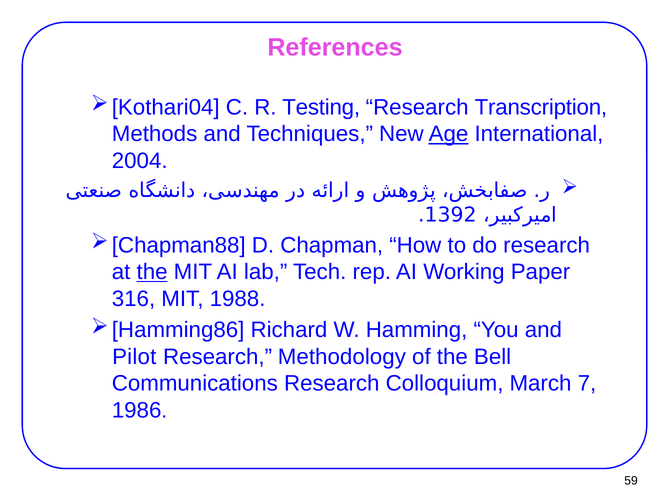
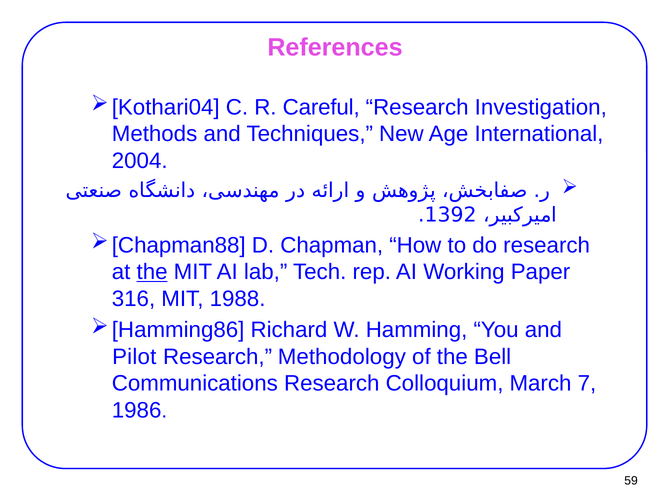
Testing: Testing -> Careful (321, 107)
Transcription: Transcription -> Investigation (541, 107)
Age underline: present -> none (449, 134)
